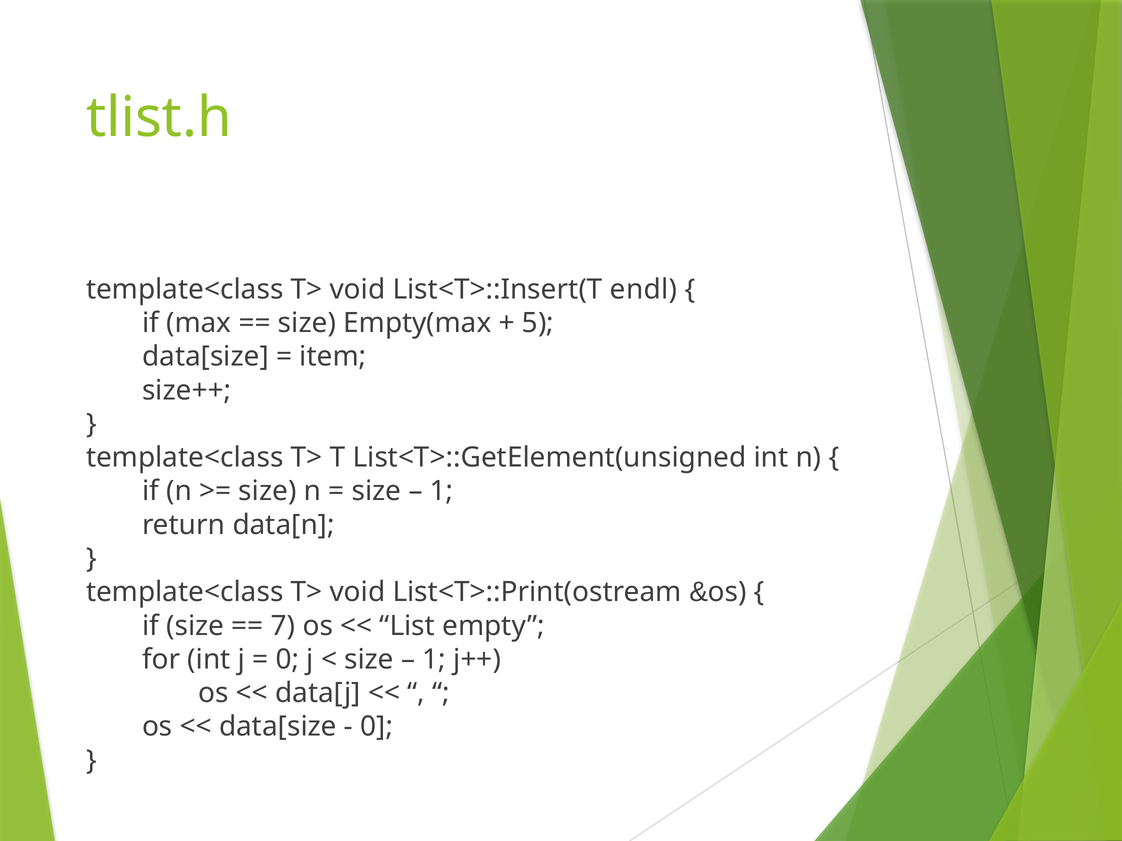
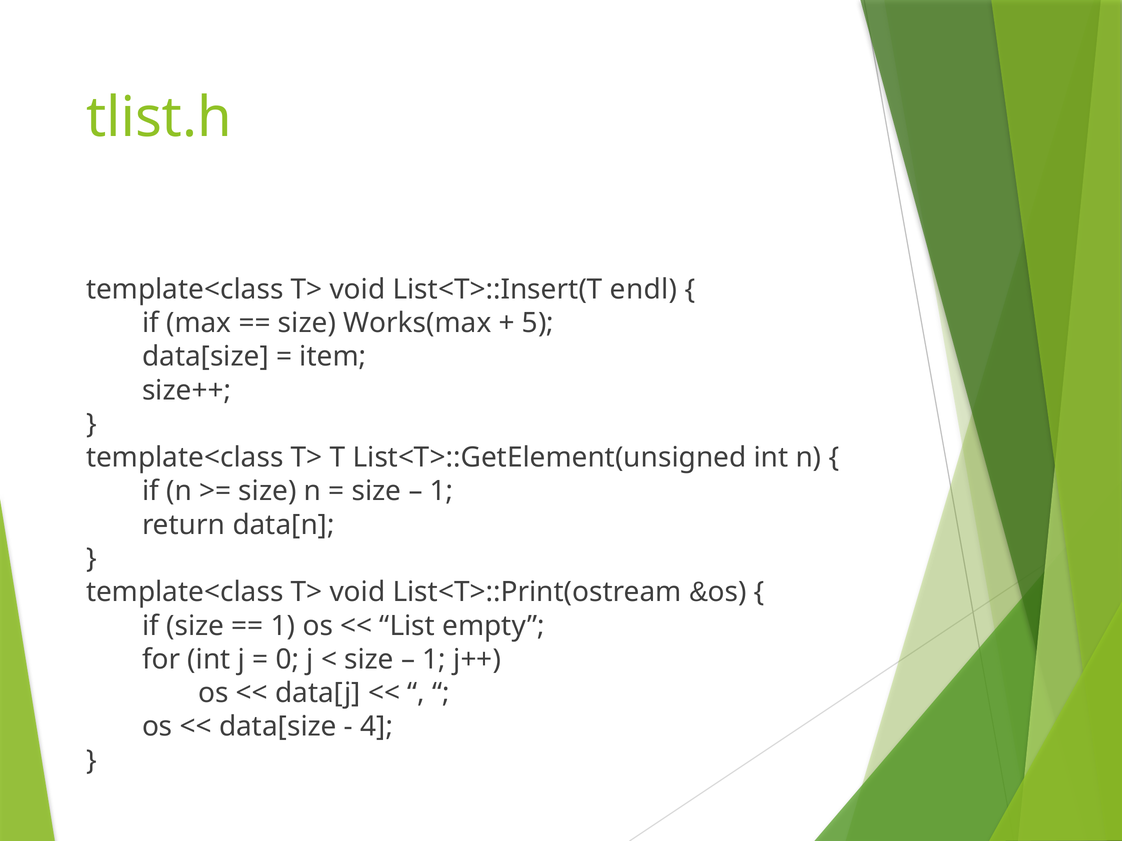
Empty(max: Empty(max -> Works(max (417, 323)
7: 7 -> 1 (283, 626)
0: 0 -> 4 (377, 727)
